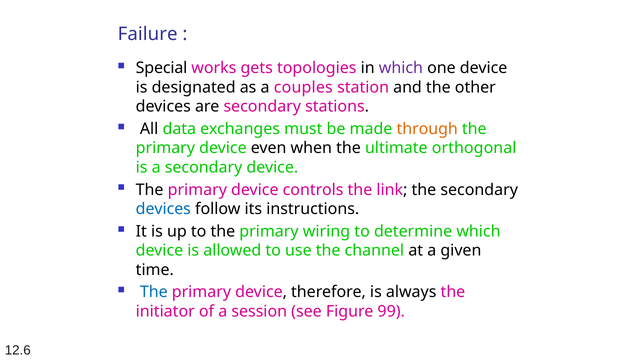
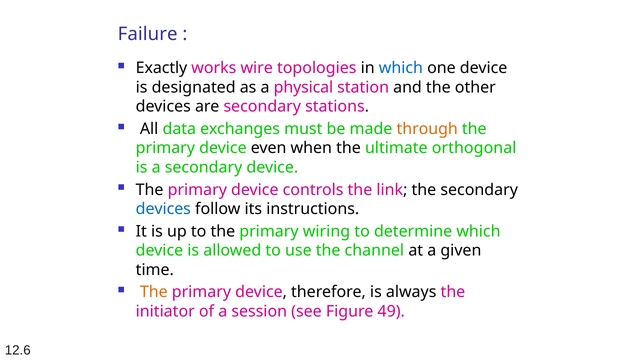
Special: Special -> Exactly (162, 68)
gets: gets -> wire (257, 68)
which colour: purple -> blue (401, 68)
couples: couples -> physical (303, 87)
The colour: blue -> orange (154, 292)
99: 99 -> 49 (391, 311)
